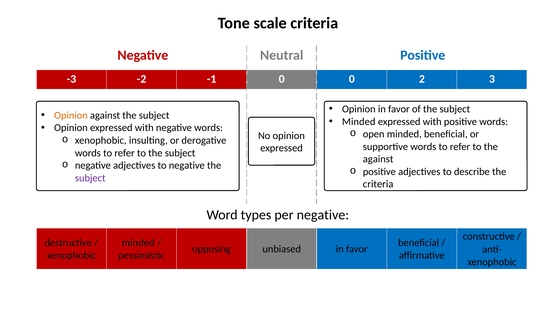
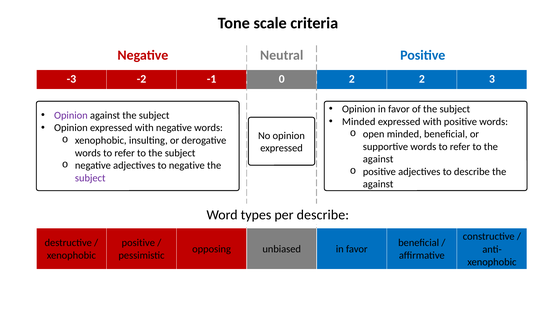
0 0: 0 -> 2 (352, 79)
Opinion colour: orange -> purple (71, 115)
criteria: criteria -> against (378, 184)
per negative: negative -> describe (323, 215)
minded: minded -> positive (138, 242)
